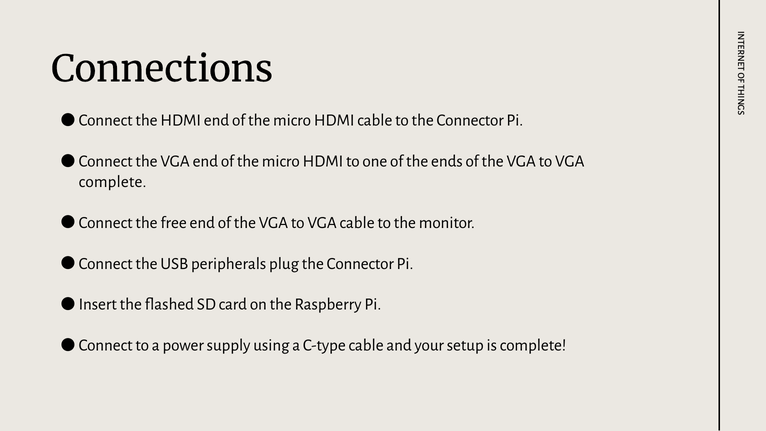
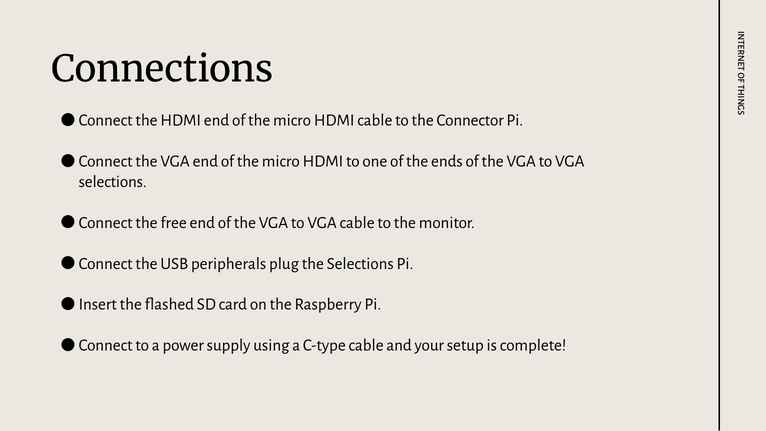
complete: complete -> selections (113, 182)
Connector: Connector -> Selections (360, 263)
